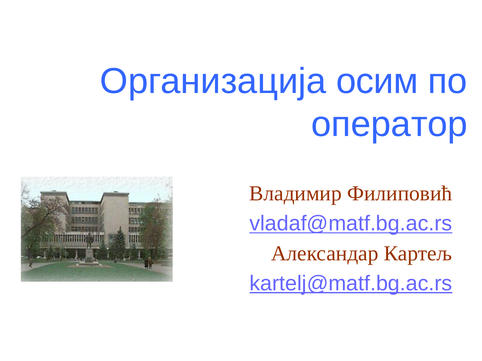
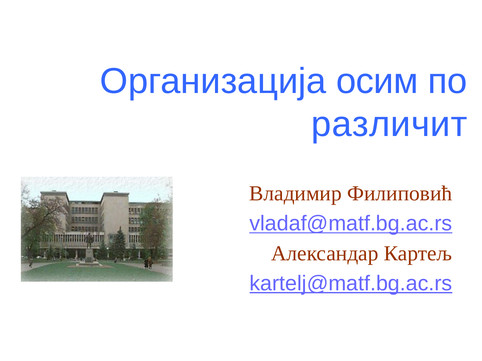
оператор: оператор -> различит (389, 125)
